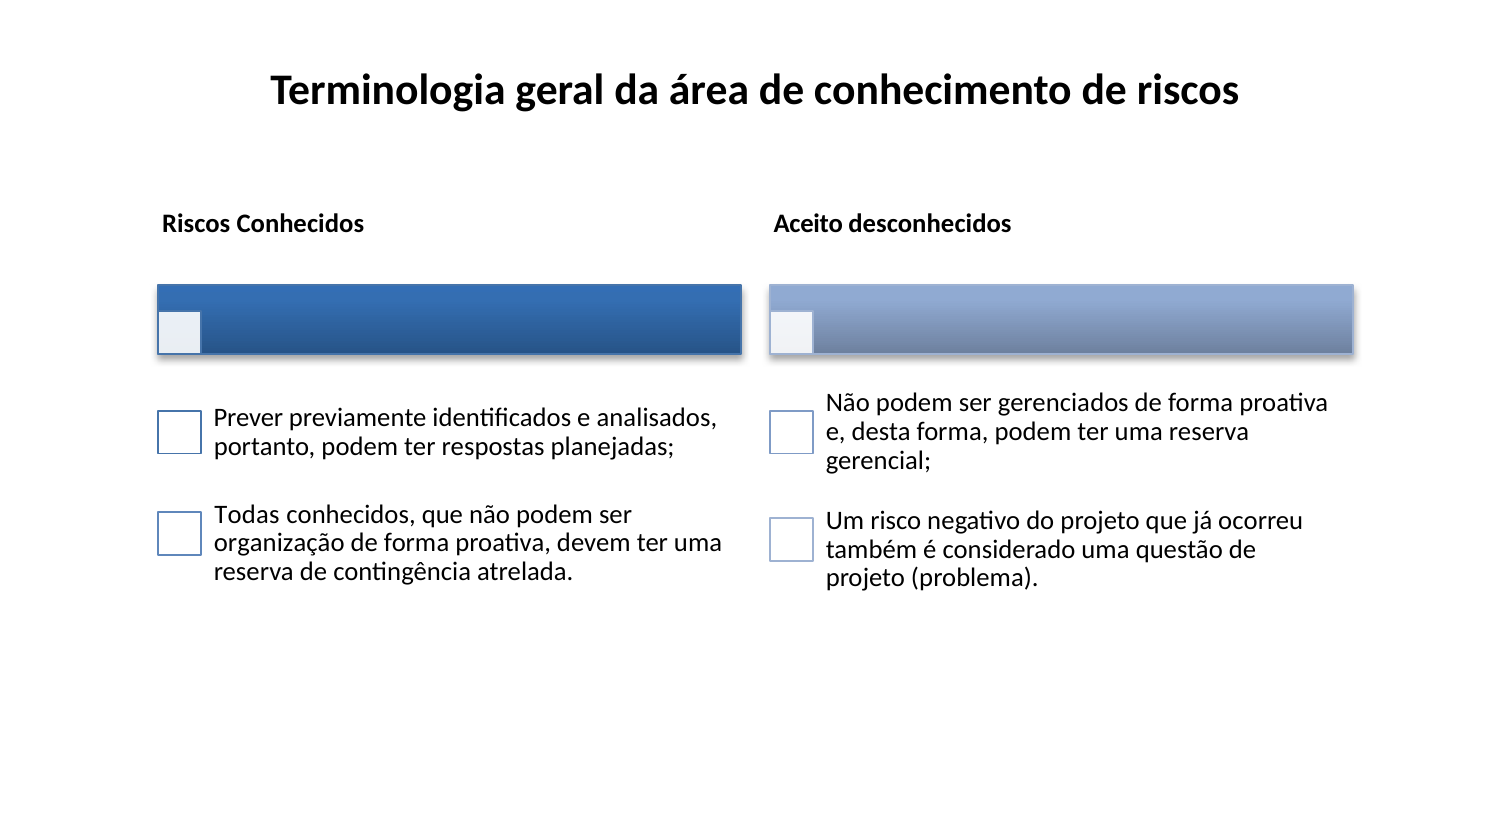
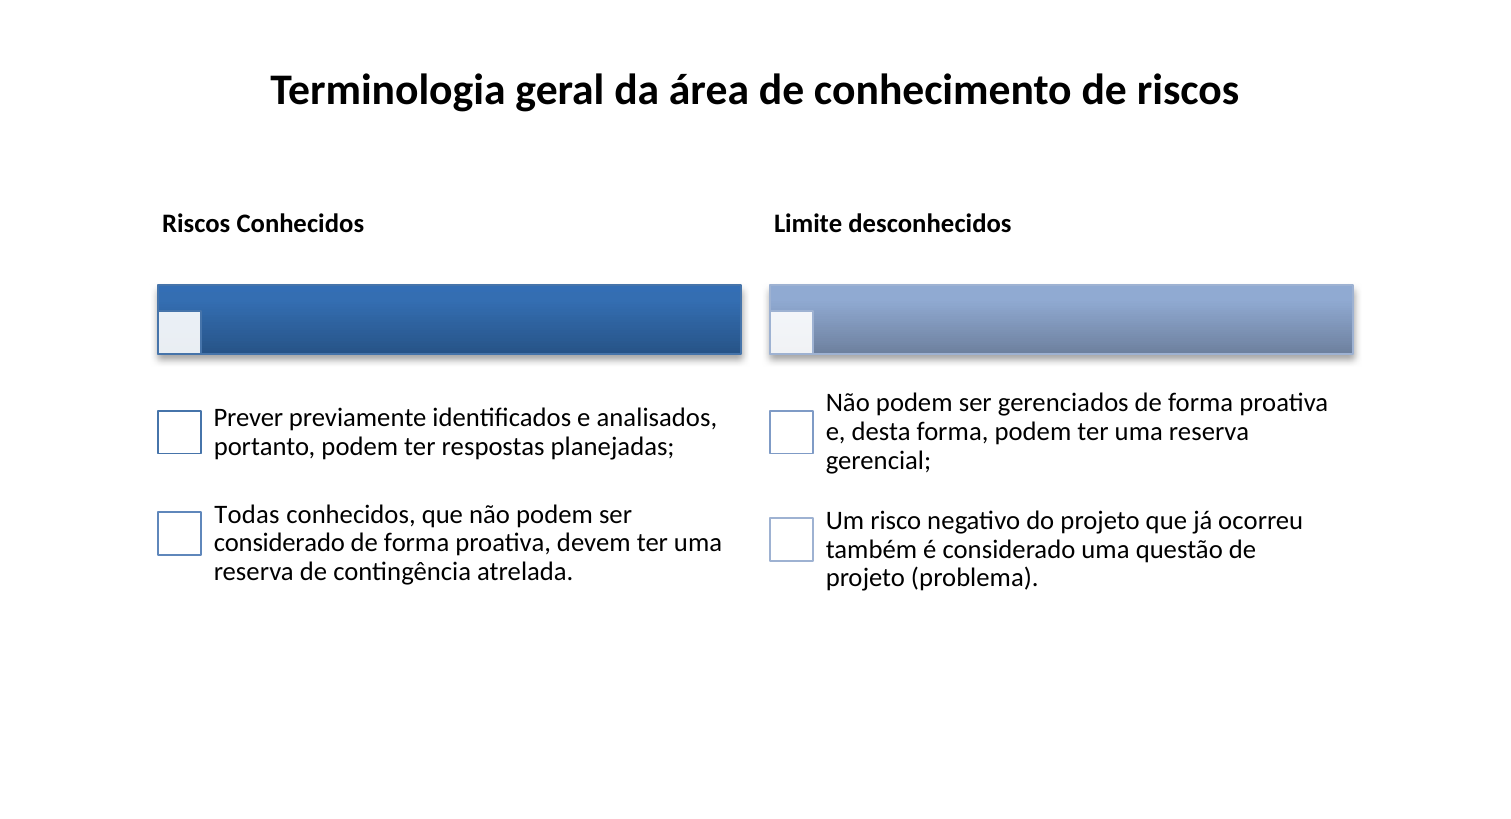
Aceito: Aceito -> Limite (808, 224)
organização: organização -> considerado (279, 543)
